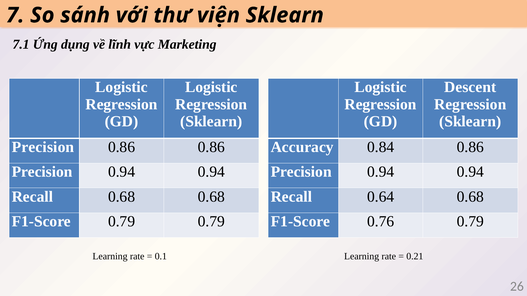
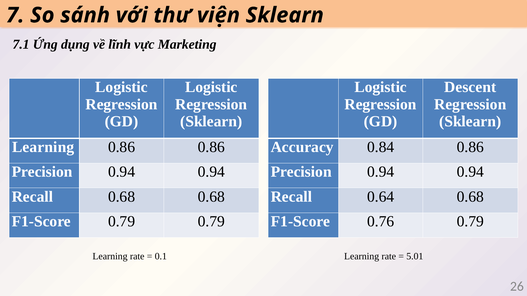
Precision: Precision -> Learning (43, 147)
0.21: 0.21 -> 5.01 (415, 257)
